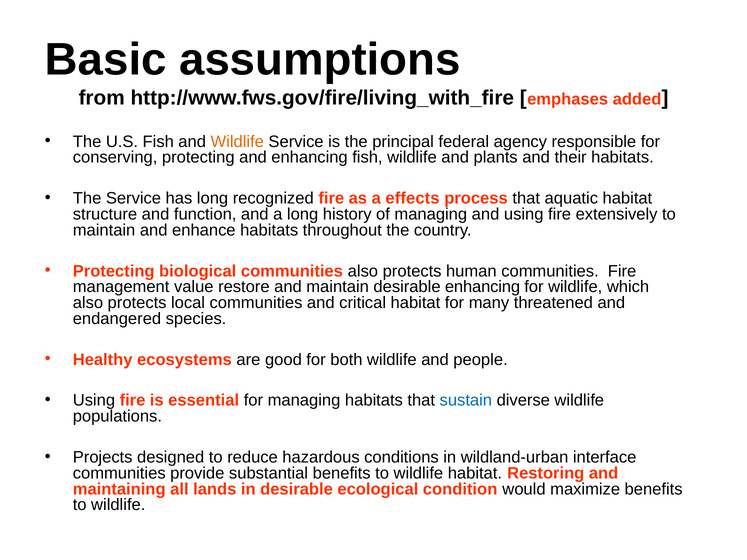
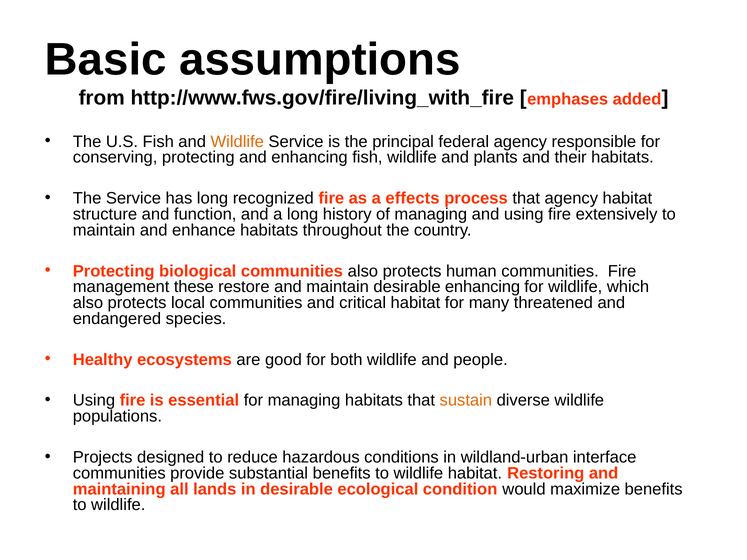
that aquatic: aquatic -> agency (571, 198)
value: value -> these (194, 287)
sustain colour: blue -> orange (466, 401)
